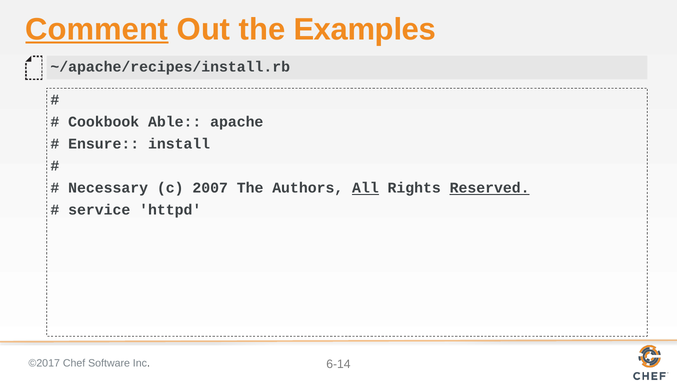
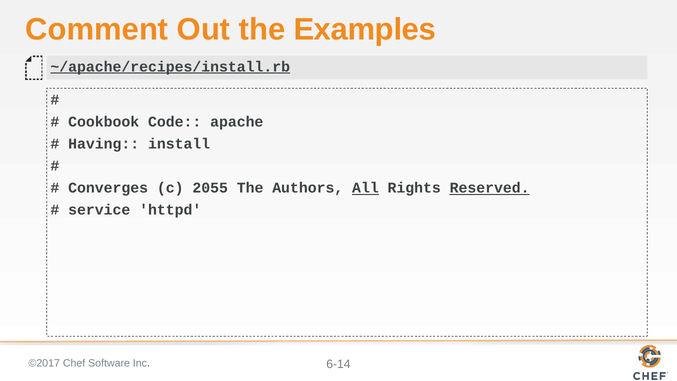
Comment underline: present -> none (97, 29)
~/apache/recipes/install.rb underline: none -> present (170, 67)
Able: Able -> Code (175, 122)
Ensure: Ensure -> Having (104, 144)
Necessary: Necessary -> Converges (108, 188)
2007: 2007 -> 2055 (210, 188)
